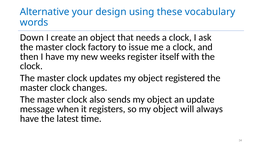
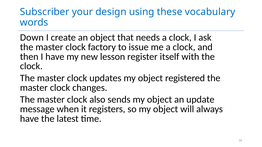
Alternative: Alternative -> Subscriber (45, 12)
weeks: weeks -> lesson (113, 57)
